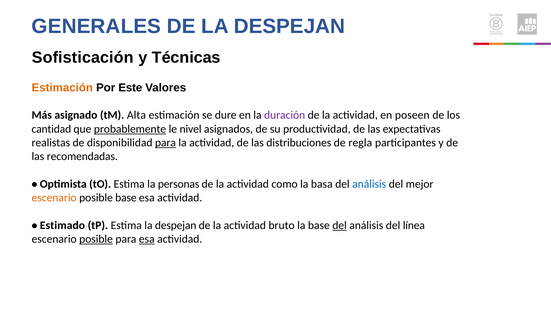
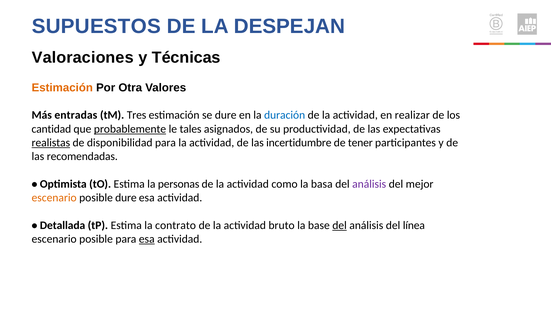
GENERALES: GENERALES -> SUPUESTOS (96, 26)
Sofisticación: Sofisticación -> Valoraciones (83, 58)
Este: Este -> Otra (130, 88)
asignado: asignado -> entradas (76, 115)
Alta: Alta -> Tres (137, 115)
duración colour: purple -> blue (285, 115)
poseen: poseen -> realizar (412, 115)
nivel: nivel -> tales (191, 129)
realistas underline: none -> present (51, 143)
para underline: present -> none (165, 143)
distribuciones: distribuciones -> incertidumbre (299, 143)
regla: regla -> tener (360, 143)
análisis colour: blue -> purple (369, 184)
posible base: base -> dure (126, 198)
Estimado: Estimado -> Detallada (63, 225)
Estima la despejan: despejan -> contrato (176, 225)
posible underline: present -> none (96, 239)
